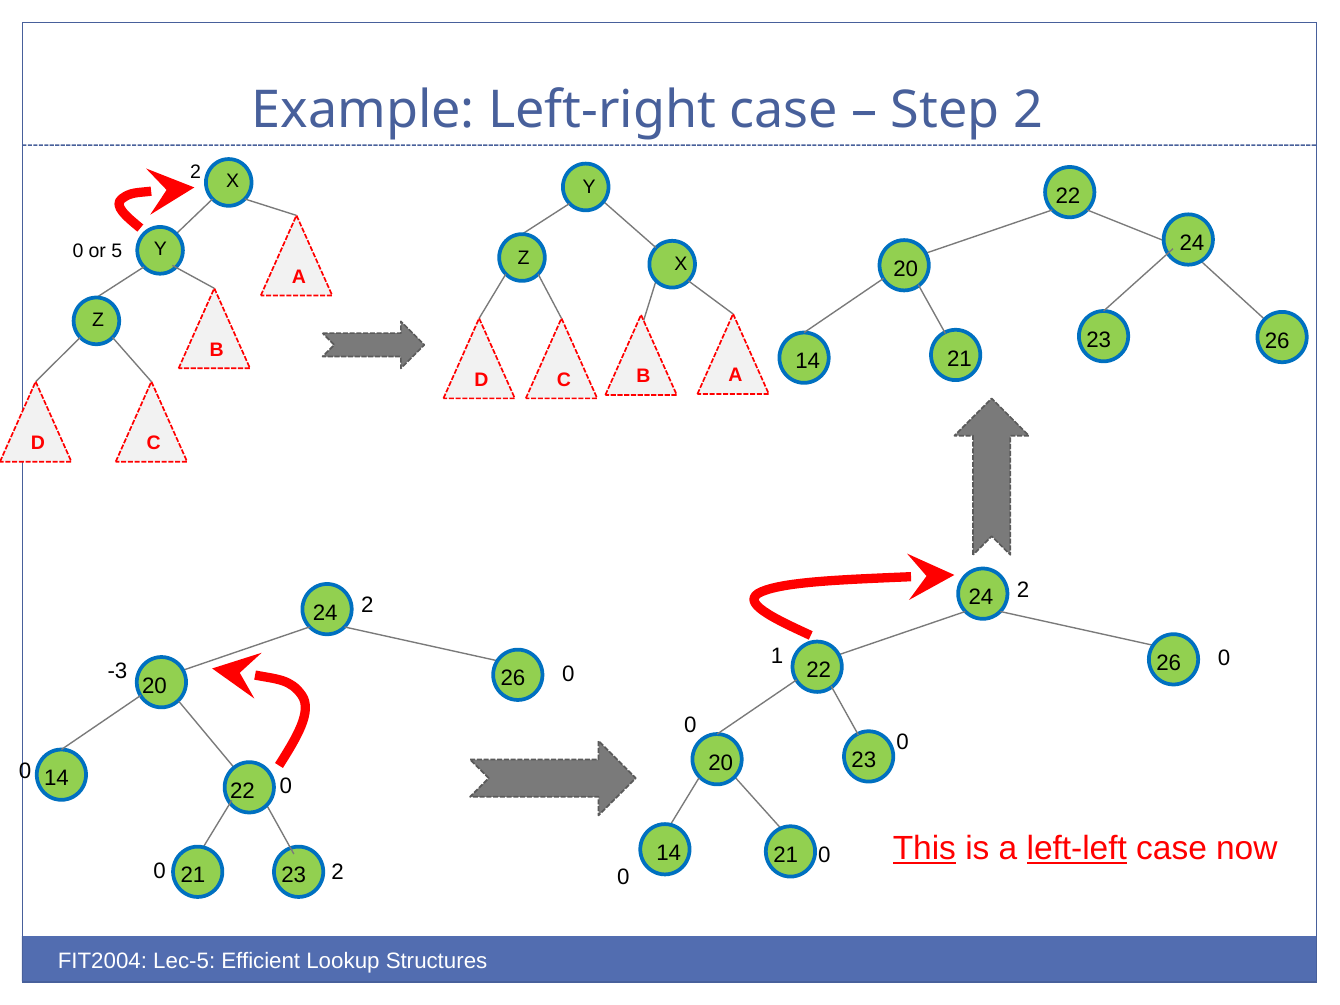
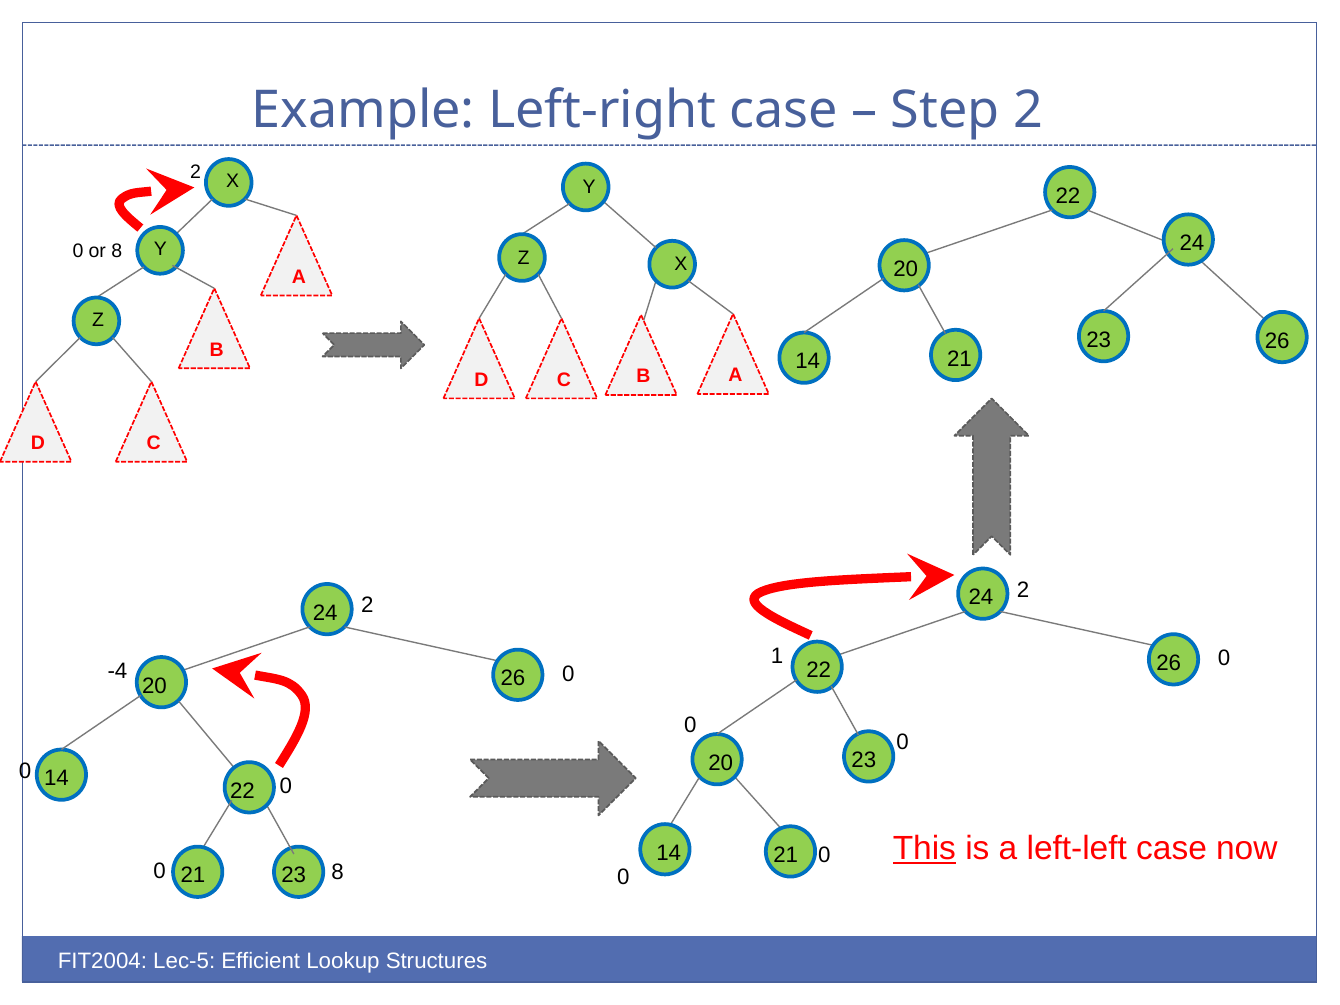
or 5: 5 -> 8 (117, 251)
-3: -3 -> -4 (117, 671)
left-left underline: present -> none (1077, 849)
21 2: 2 -> 8 (338, 872)
